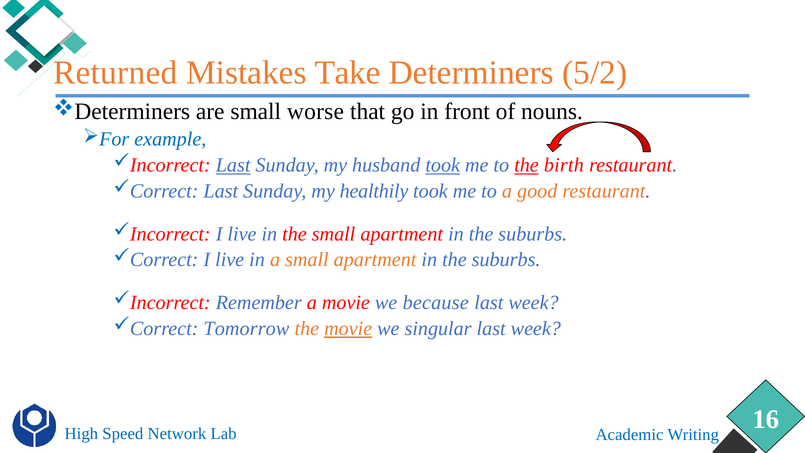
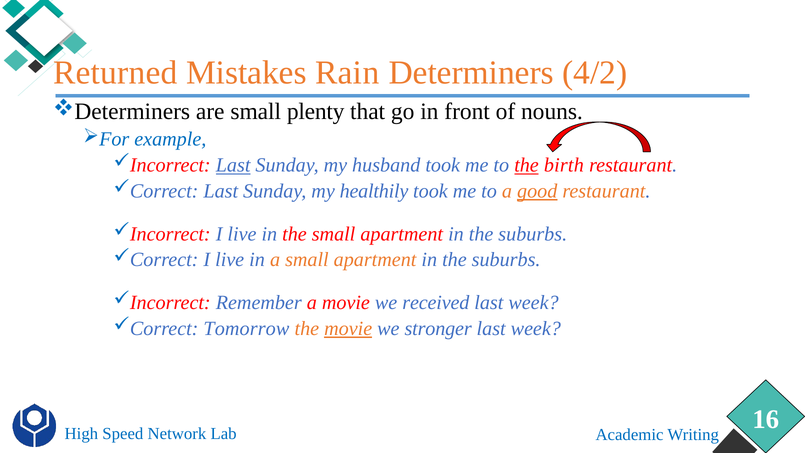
Take: Take -> Rain (347, 73)
5/2: 5/2 -> 4/2 (595, 73)
worse: worse -> plenty (316, 111)
took underline: present -> none (443, 165)
good underline: none -> present (537, 191)
because: because -> received (436, 302)
singular: singular -> stronger (438, 328)
